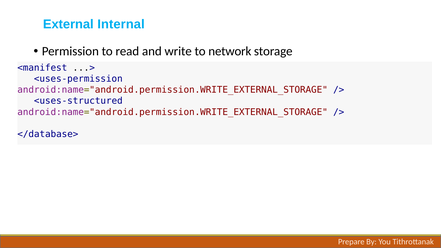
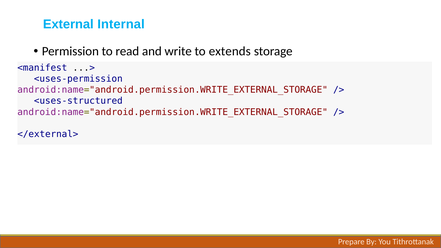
network: network -> extends (230, 51)
</database>: </database> -> </external> (48, 134)
